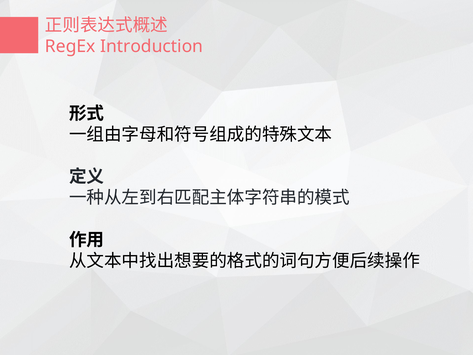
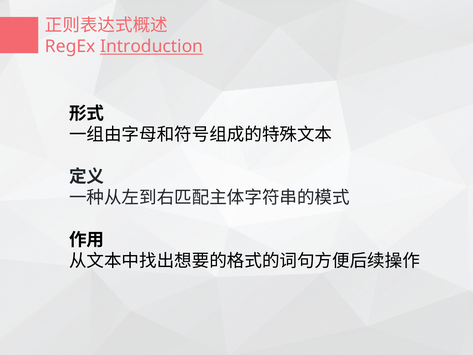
Introduction underline: none -> present (152, 47)
